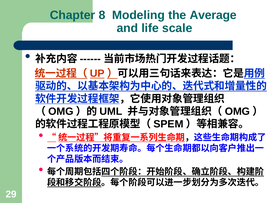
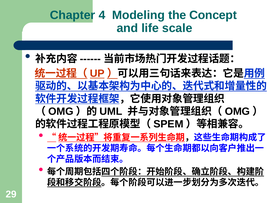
8: 8 -> 4 (102, 15)
Average: Average -> Concept (213, 15)
